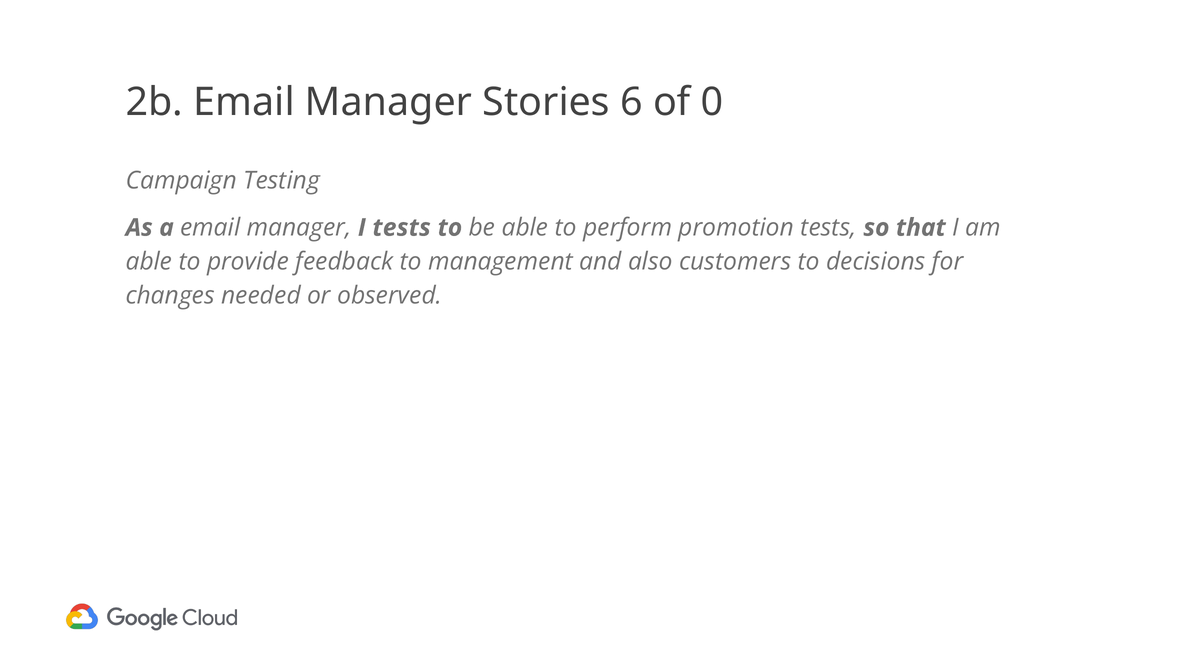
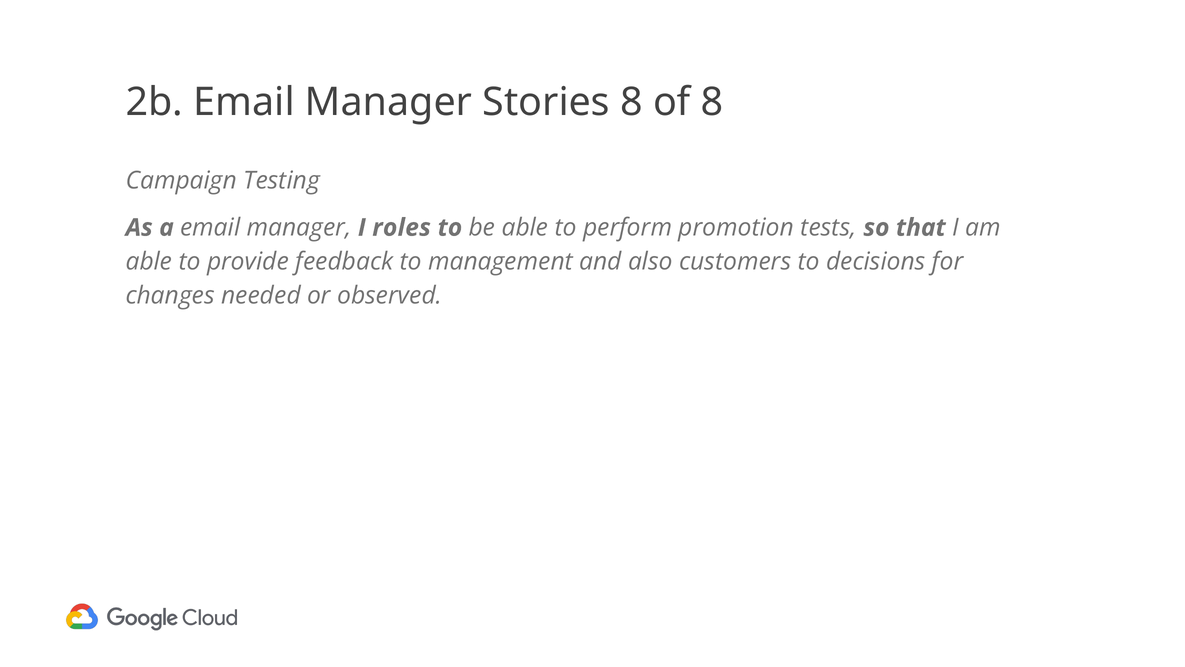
Stories 6: 6 -> 8 (631, 102)
of 0: 0 -> 8 (712, 102)
I tests: tests -> roles (402, 227)
